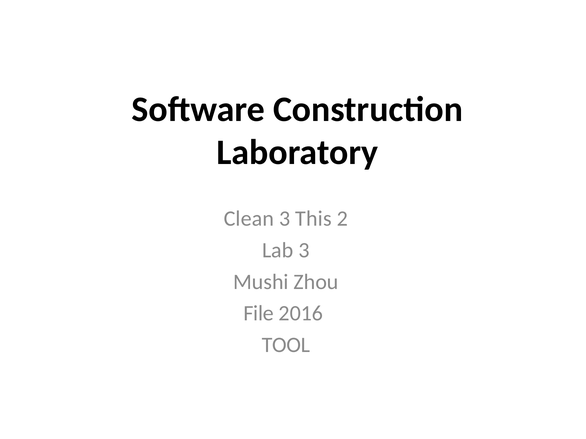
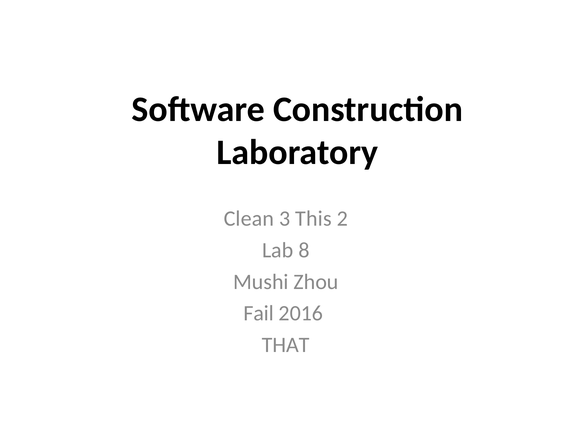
Lab 3: 3 -> 8 (304, 251)
File: File -> Fail (259, 314)
TOOL: TOOL -> THAT (286, 345)
